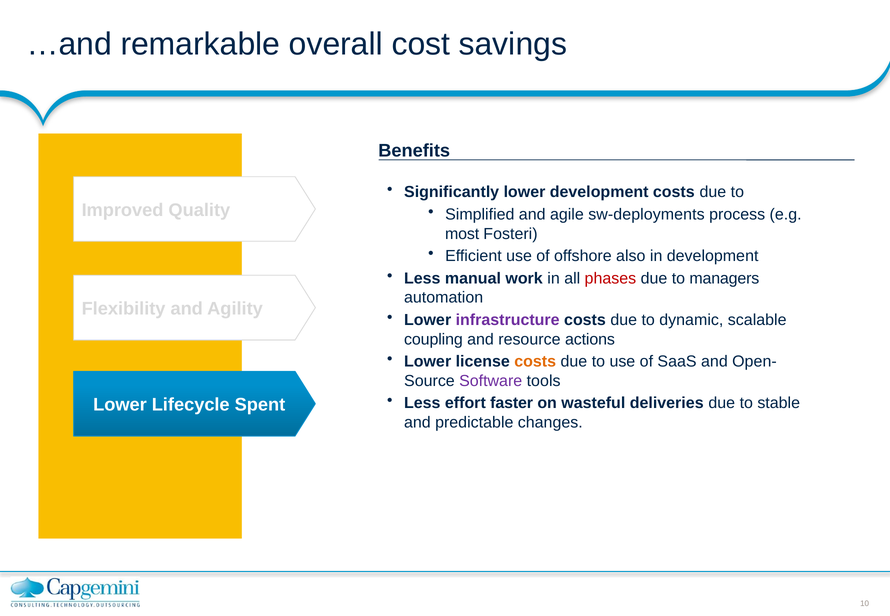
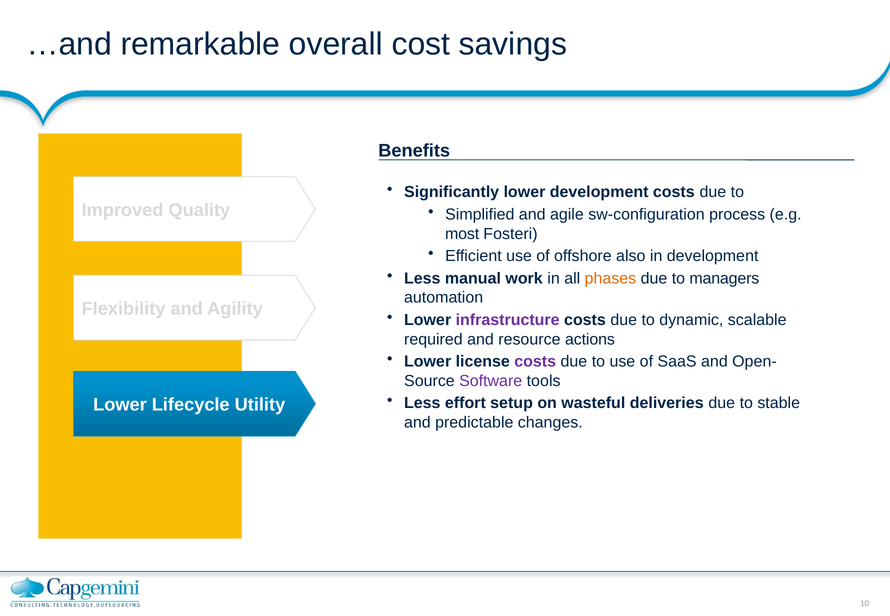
sw-deployments: sw-deployments -> sw-configuration (646, 215)
phases colour: red -> orange (610, 279)
coupling: coupling -> required (433, 339)
costs colour: orange -> purple (535, 362)
faster: faster -> setup (512, 403)
Spent: Spent -> Utility (260, 405)
